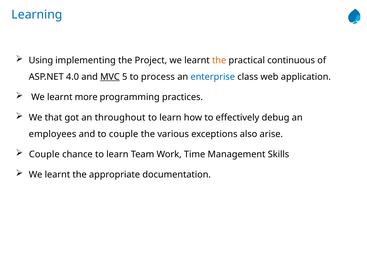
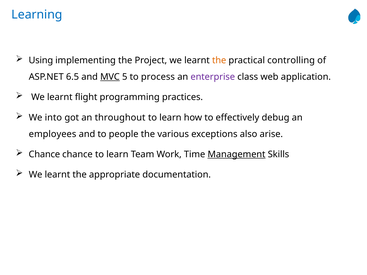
continuous: continuous -> controlling (291, 60)
4.0: 4.0 -> 6.5 (73, 77)
enterprise colour: blue -> purple (213, 77)
more: more -> flight (86, 97)
that: that -> into (53, 118)
to couple: couple -> people (124, 134)
Couple: Couple -> Chance (44, 154)
Management underline: none -> present (236, 154)
